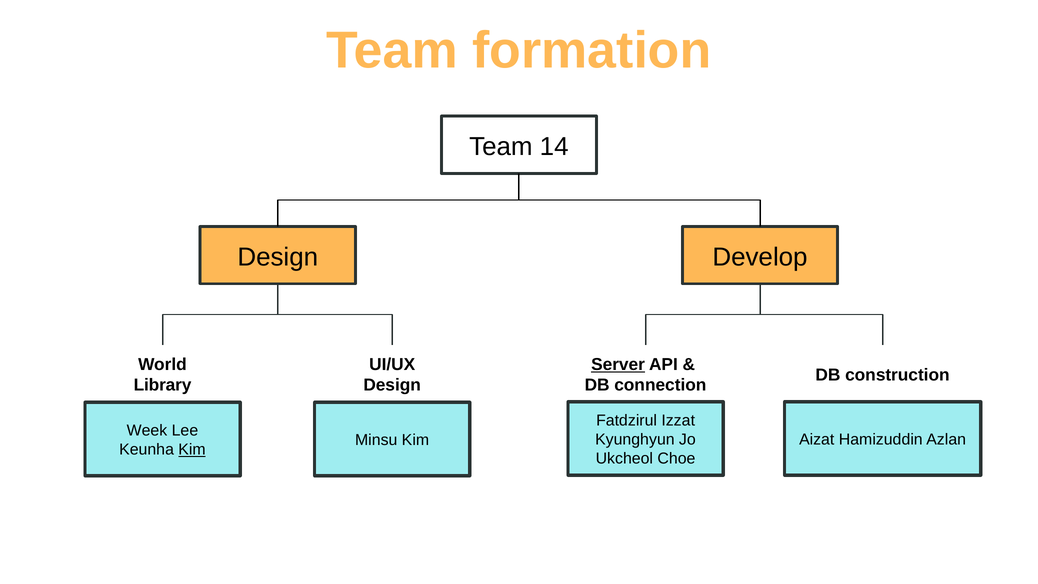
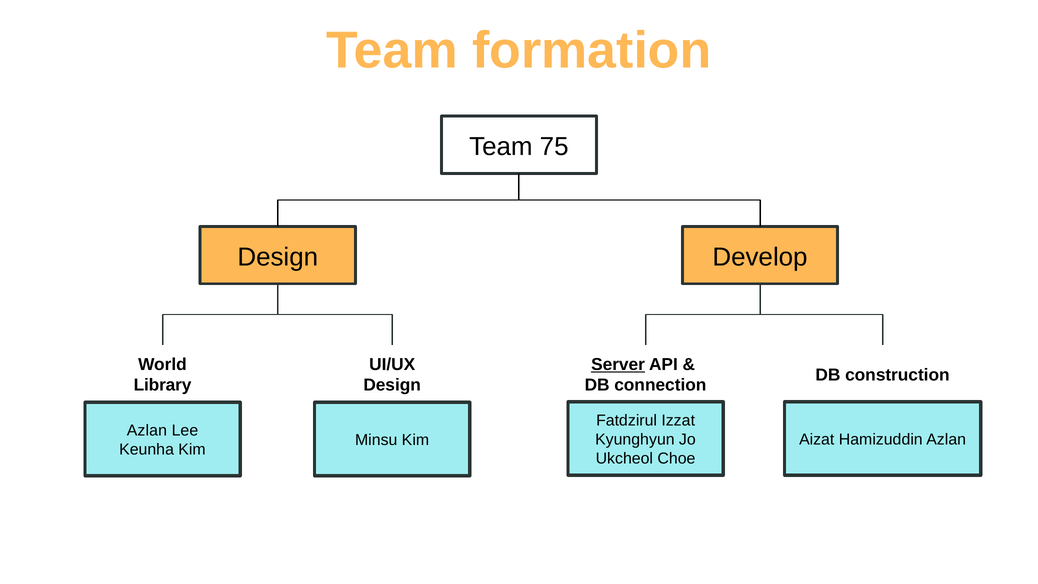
14: 14 -> 75 (554, 147)
Week: Week -> Azlan (147, 431)
Kim underline: present -> none (192, 450)
